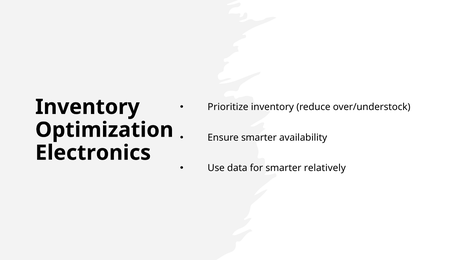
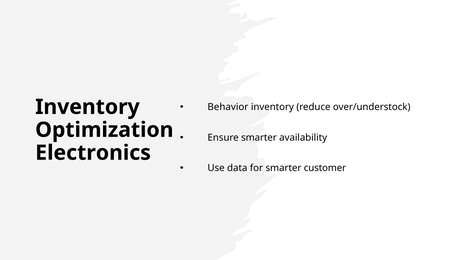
Prioritize: Prioritize -> Behavior (228, 107)
relatively: relatively -> customer (325, 168)
